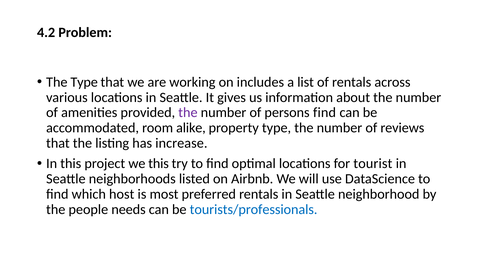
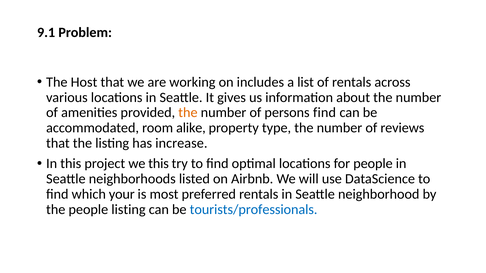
4.2: 4.2 -> 9.1 (46, 32)
The Type: Type -> Host (84, 82)
the colour: purple -> orange (188, 113)
for tourist: tourist -> people (373, 164)
host: host -> your (122, 194)
people needs: needs -> listing (128, 210)
